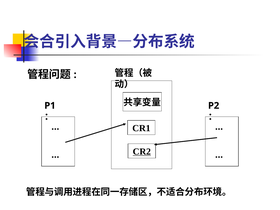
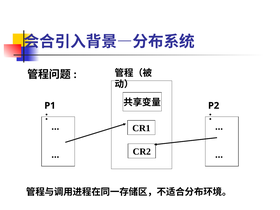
CR2 underline: present -> none (142, 152)
